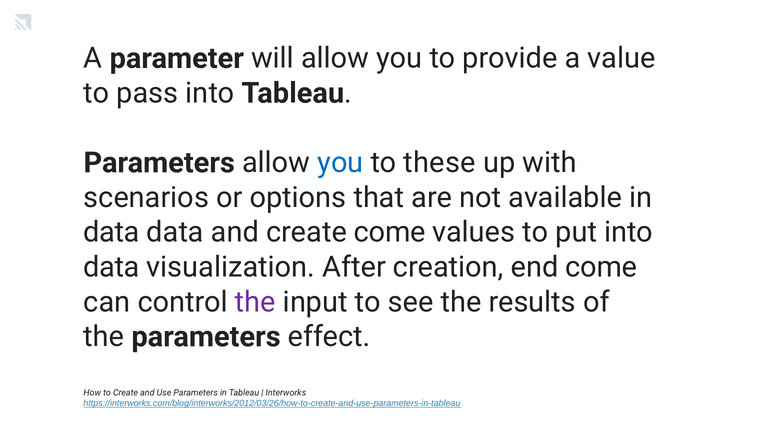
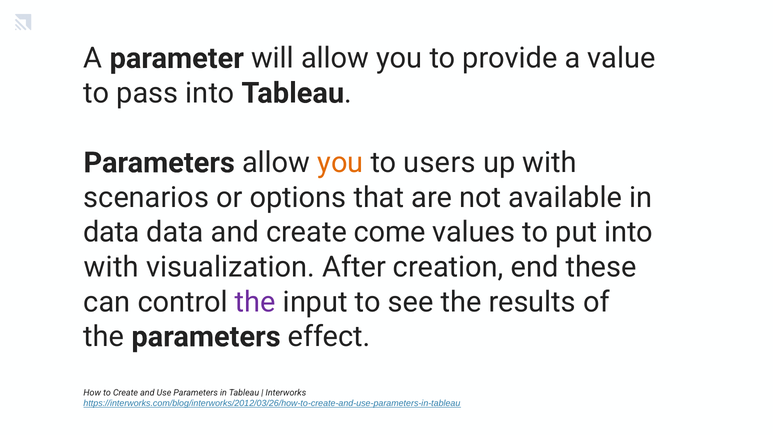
you colour: blue -> orange (340, 163)
these: these -> users (440, 163)
data: data -> with (111, 267)
end come: come -> these (601, 267)
